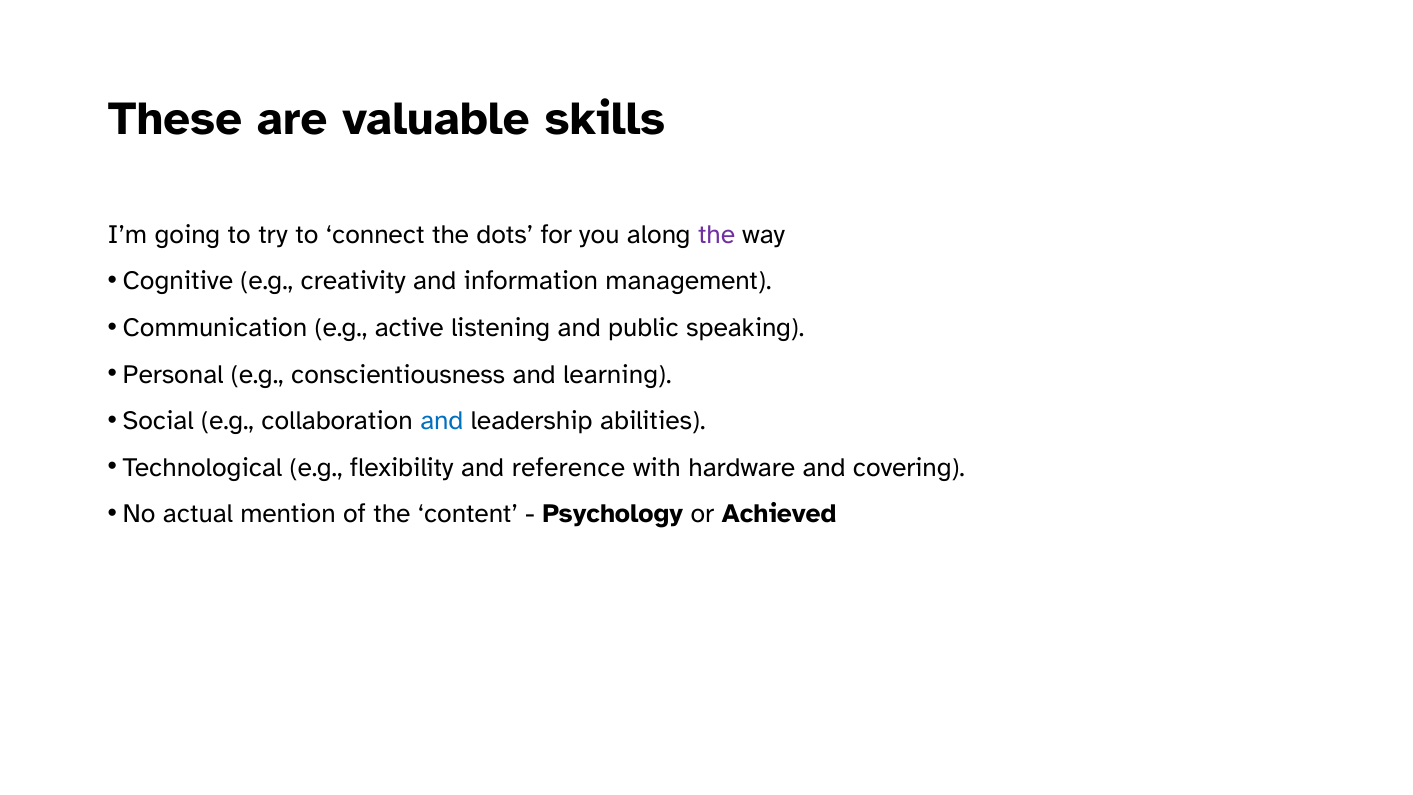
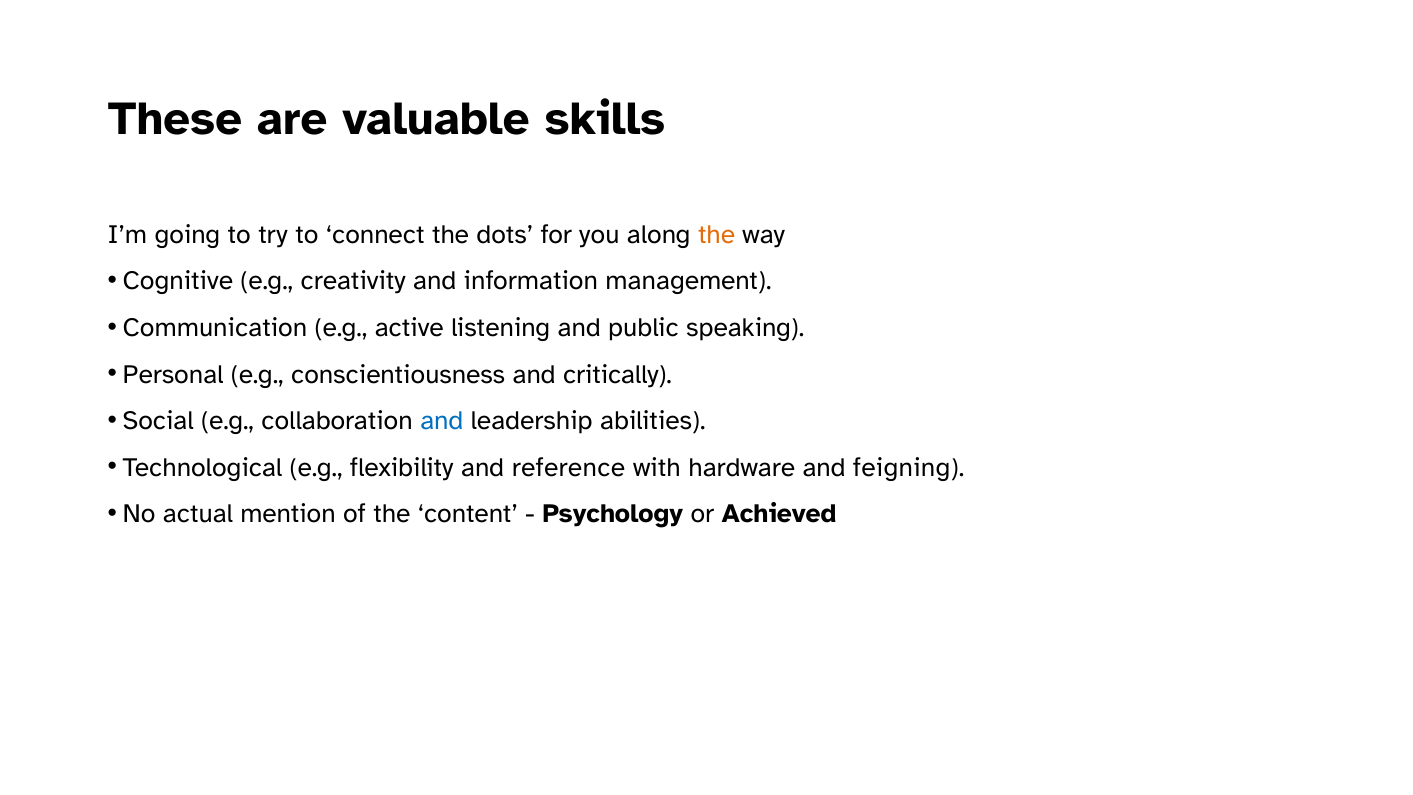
the colour: purple -> orange (717, 235)
learning: learning -> critically (617, 374)
covering: covering -> feigning (909, 467)
